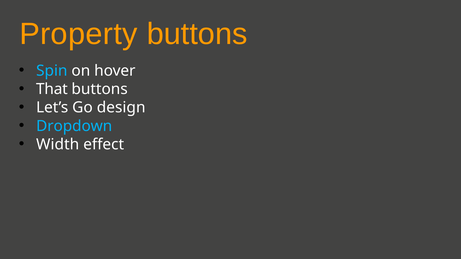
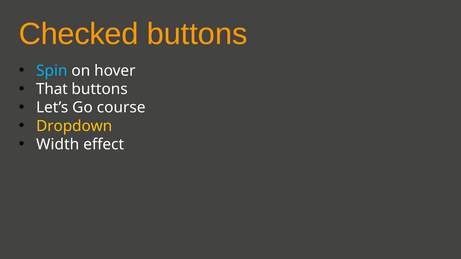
Property: Property -> Checked (79, 34)
design: design -> course (121, 108)
Dropdown colour: light blue -> yellow (74, 126)
